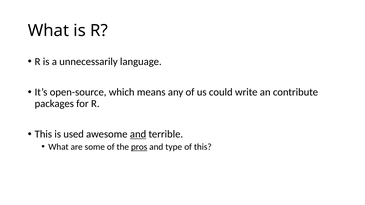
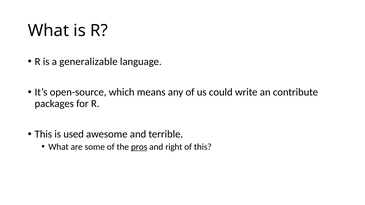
unnecessarily: unnecessarily -> generalizable (88, 62)
and underline: present -> none (138, 134)
type: type -> right (174, 147)
